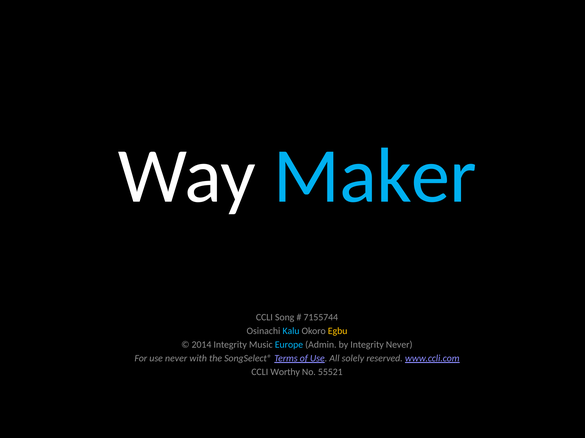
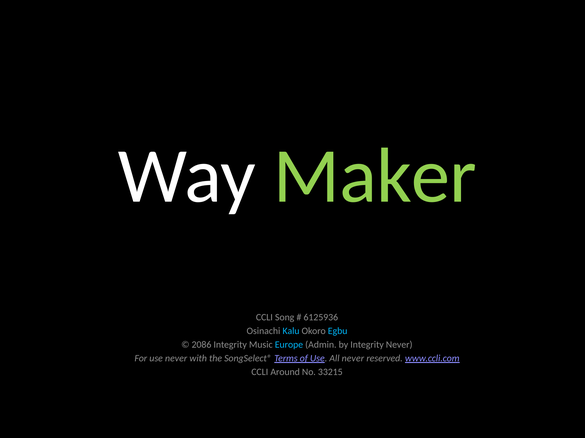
Maker colour: light blue -> light green (375, 176)
7155744: 7155744 -> 6125936 (321, 318)
Egbu colour: yellow -> light blue (338, 332)
2014: 2014 -> 2086 (201, 345)
All solely: solely -> never (353, 359)
Worthy: Worthy -> Around (285, 373)
55521: 55521 -> 33215 (330, 373)
